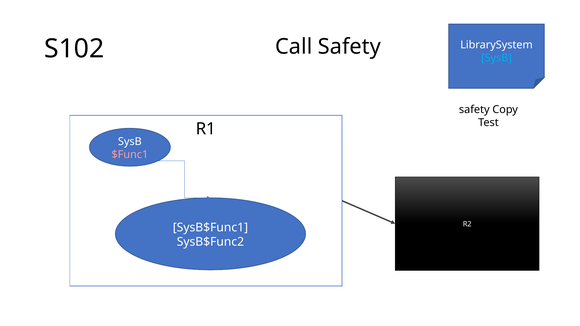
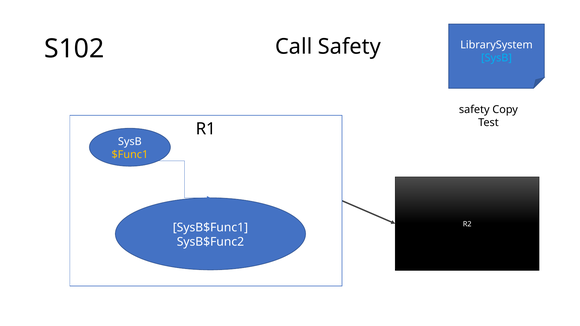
$Func1 colour: pink -> yellow (130, 155)
